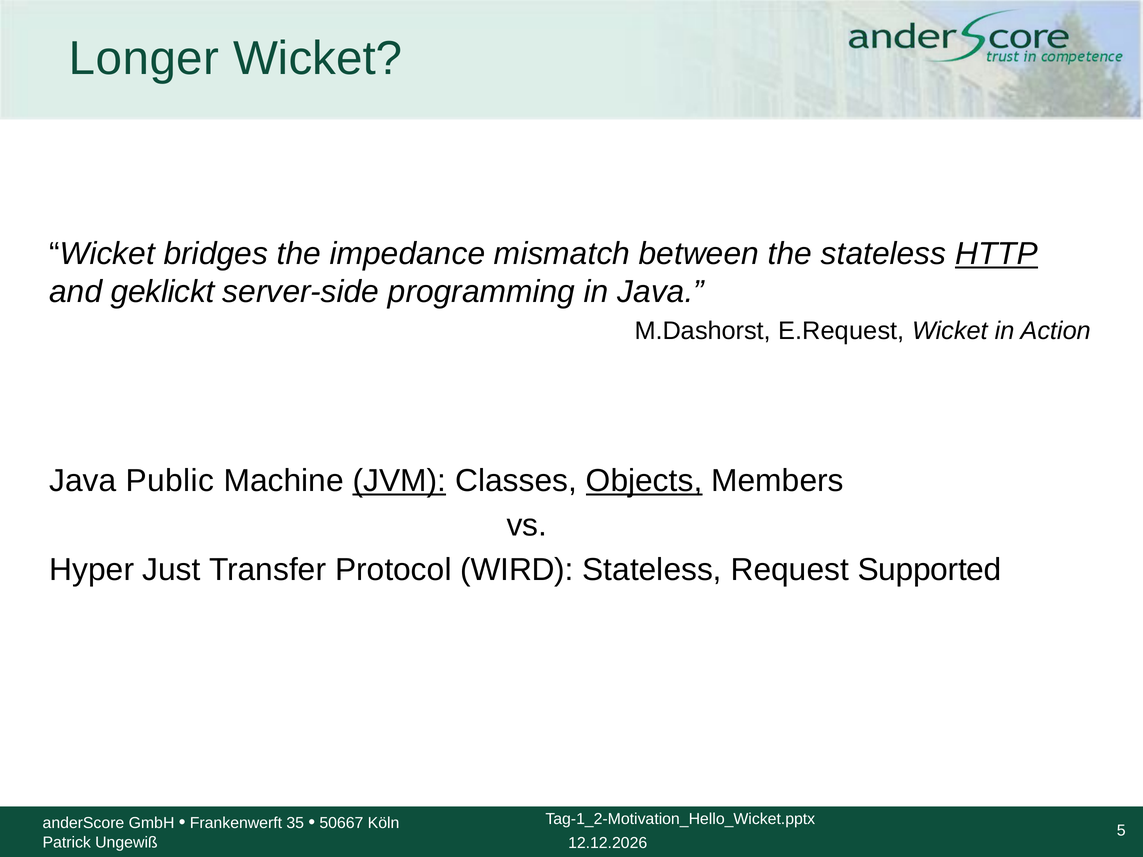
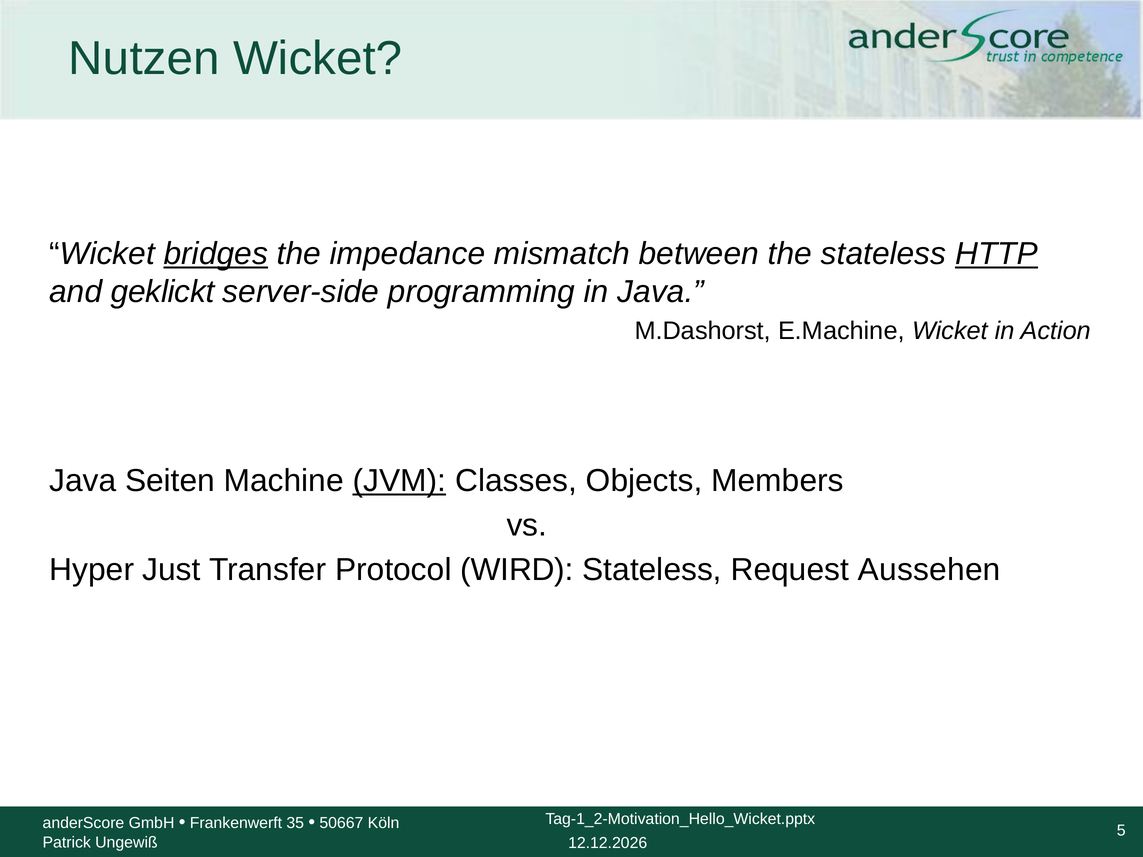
Longer: Longer -> Nutzen (144, 58)
bridges underline: none -> present (216, 254)
E.Request: E.Request -> E.Machine (841, 331)
Public: Public -> Seiten (170, 481)
Objects underline: present -> none (644, 481)
Supported: Supported -> Aussehen (929, 570)
